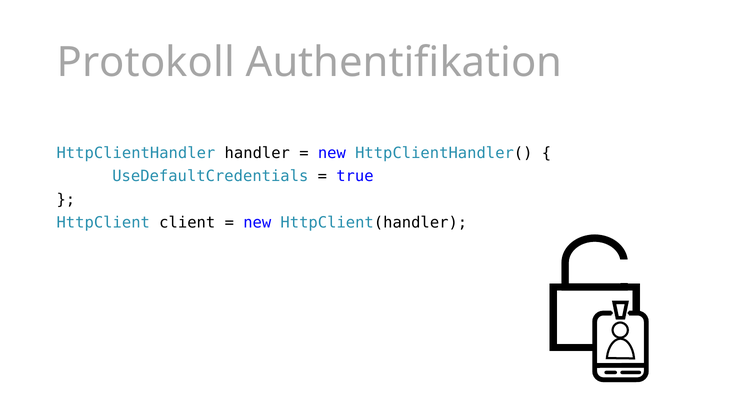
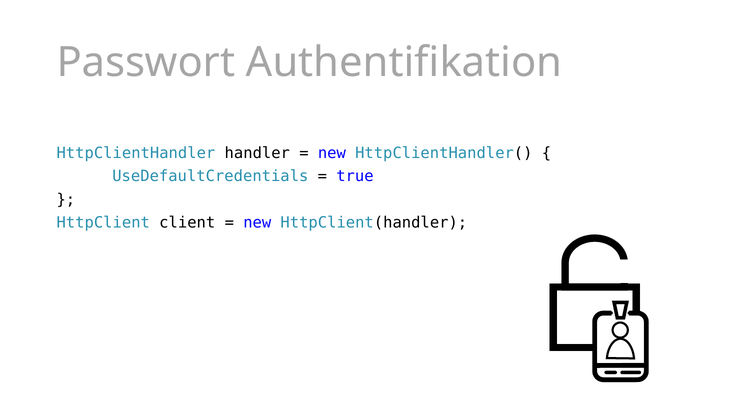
Protokoll: Protokoll -> Passwort (146, 62)
